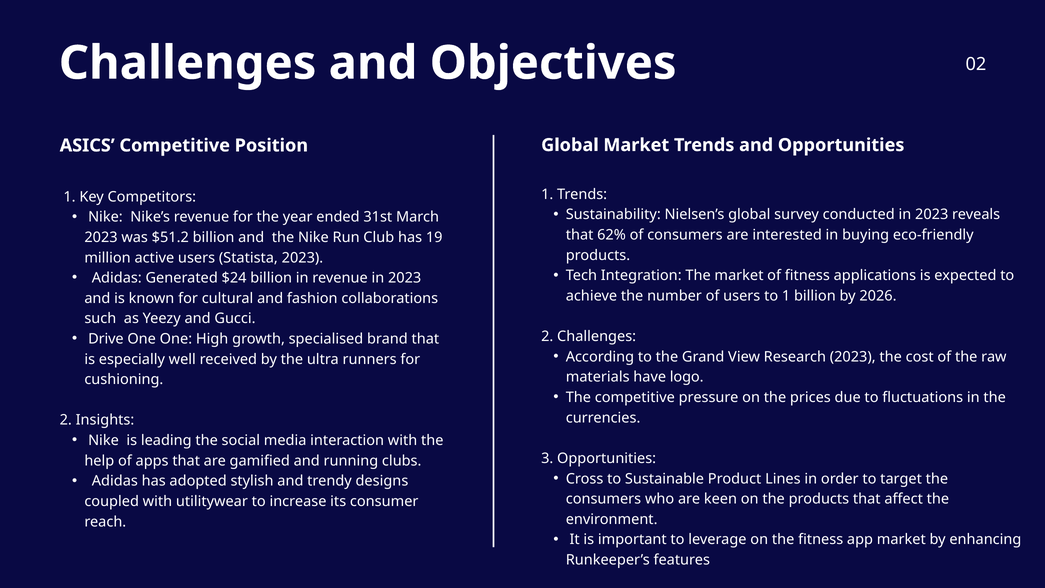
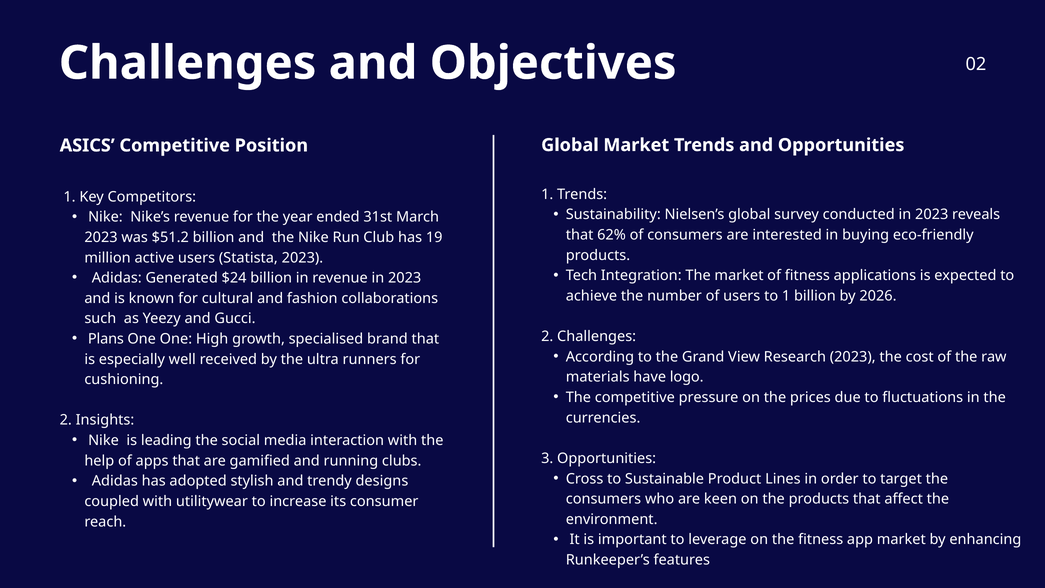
Drive: Drive -> Plans (106, 339)
